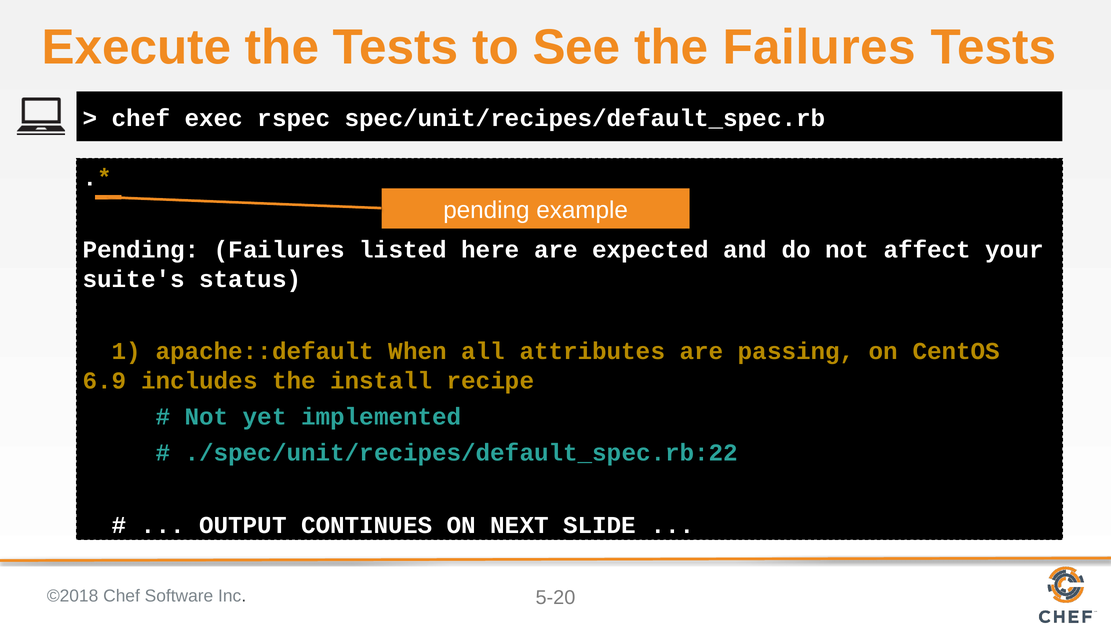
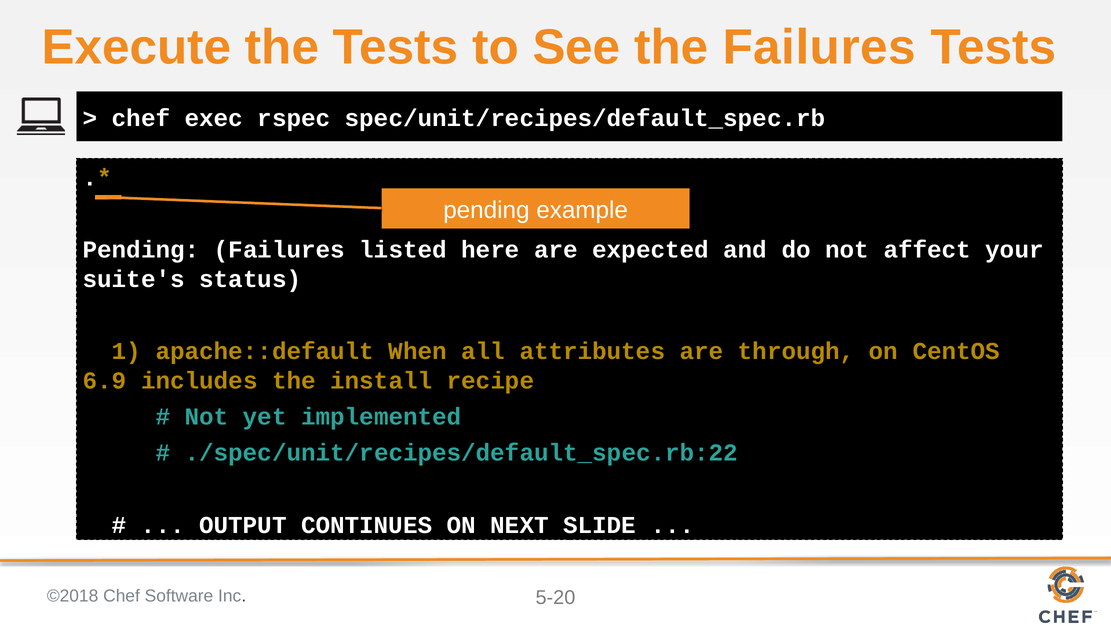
passing: passing -> through (796, 351)
